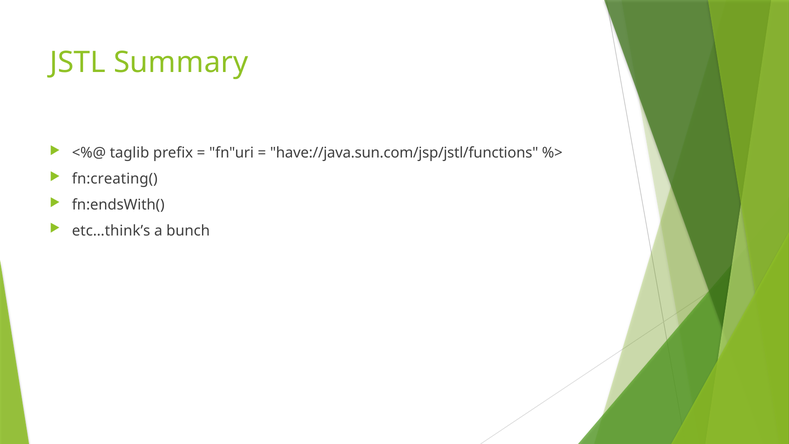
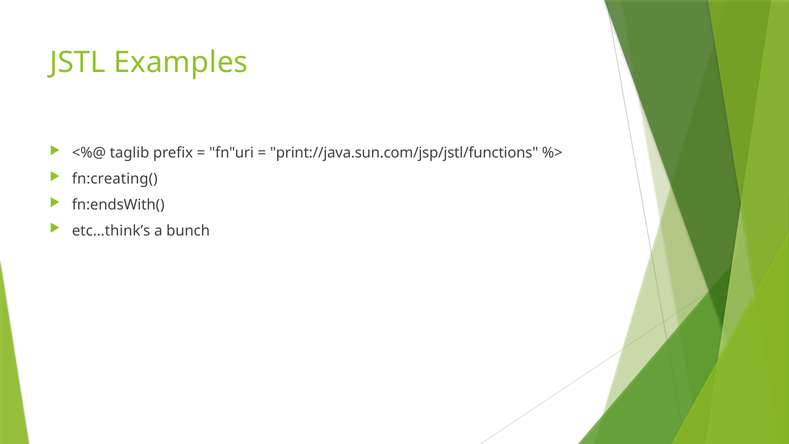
Summary: Summary -> Examples (181, 62)
have://java.sun.com/jsp/jstl/functions: have://java.sun.com/jsp/jstl/functions -> print://java.sun.com/jsp/jstl/functions (404, 153)
